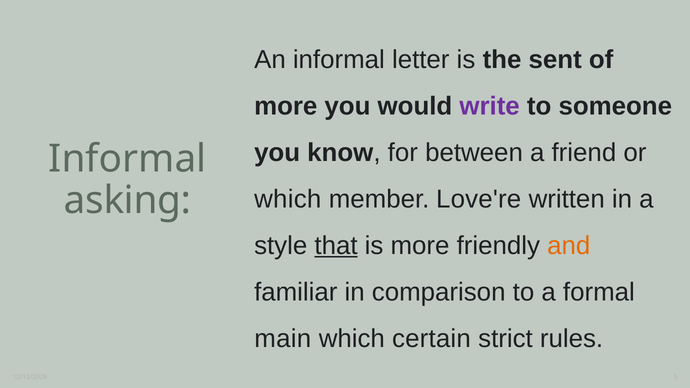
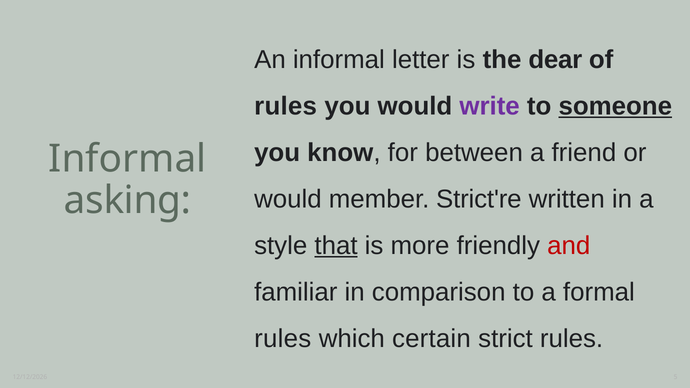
sent: sent -> dear (555, 60)
more: more -> rules (286, 106)
someone underline: none -> present (615, 106)
which: which -> would (288, 199)
Love're: Love're -> Strict're (479, 199)
and colour: orange -> red (569, 246)
main: main -> rules (283, 339)
